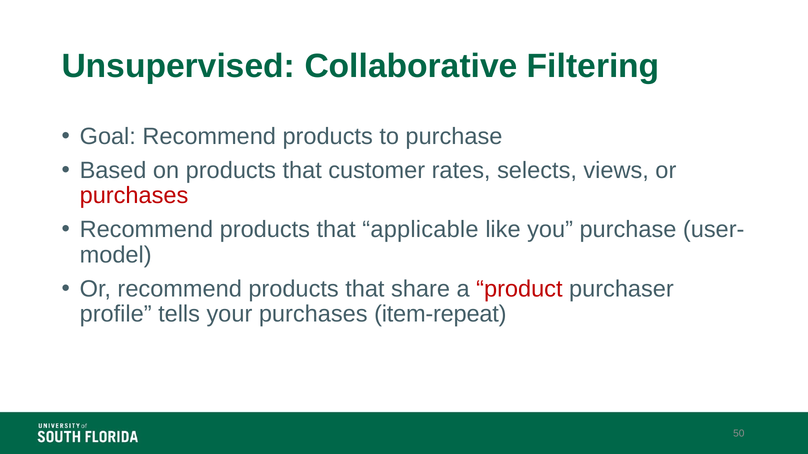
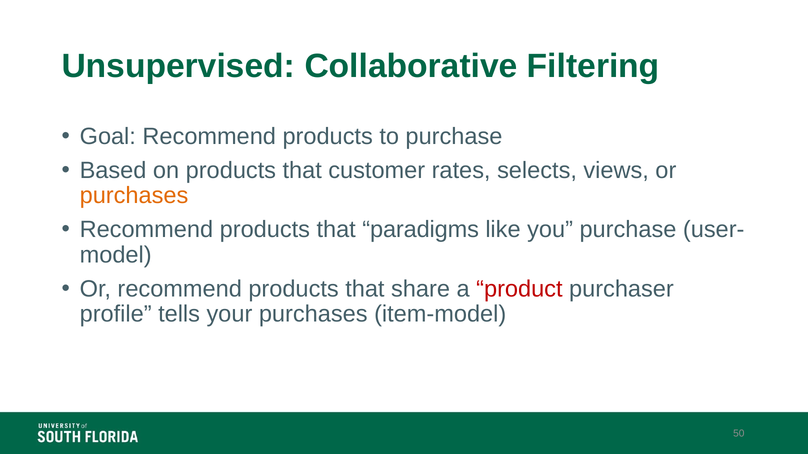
purchases colour: red -> orange (134, 196)
applicable: applicable -> paradigms (421, 230)
item-repeat: item-repeat -> item-model (440, 315)
